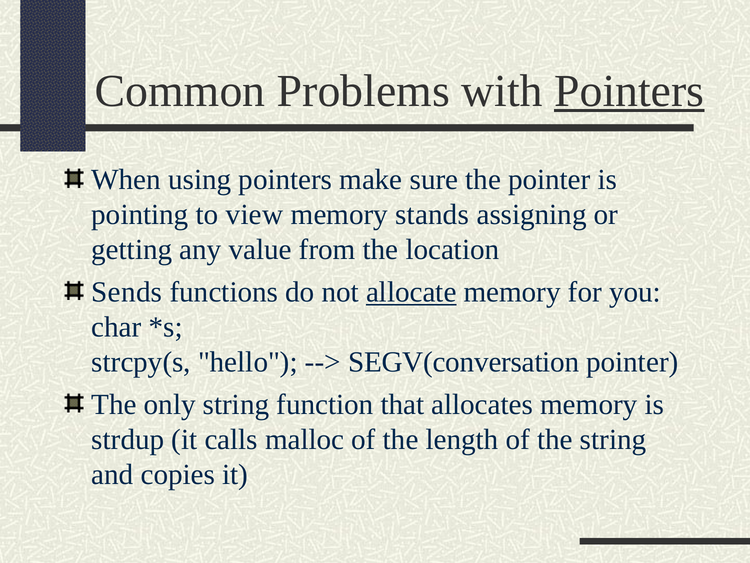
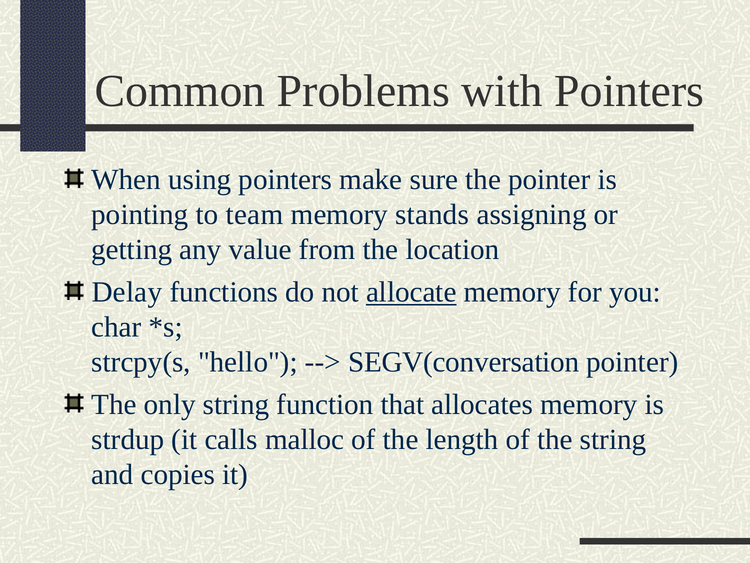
Pointers underline: present -> none (629, 91)
view: view -> team (254, 215)
Sends: Sends -> Delay (127, 292)
